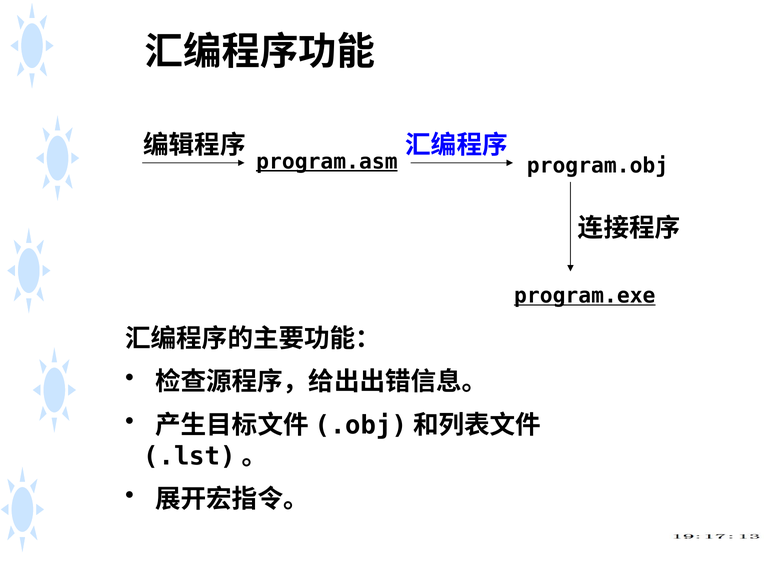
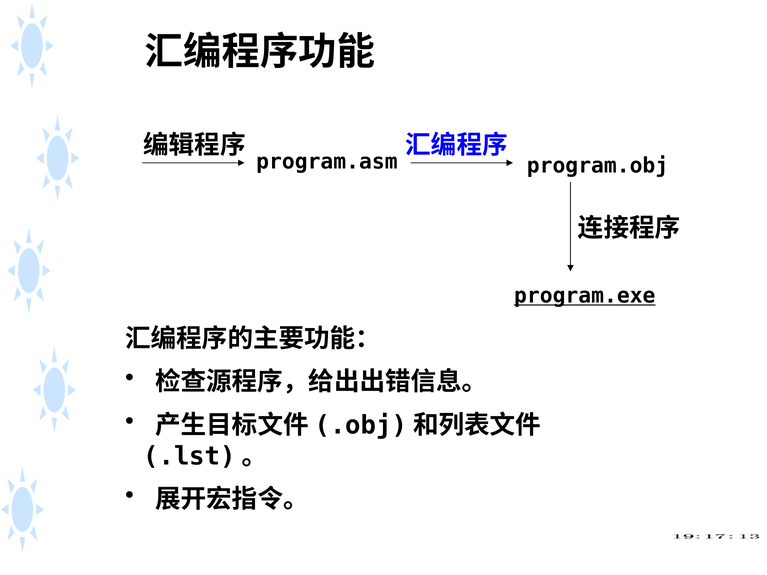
program.asm underline: present -> none (327, 162)
